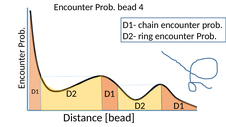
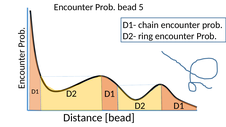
4: 4 -> 5 (141, 7)
